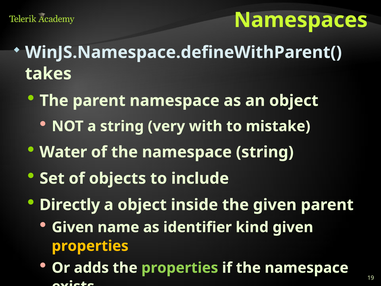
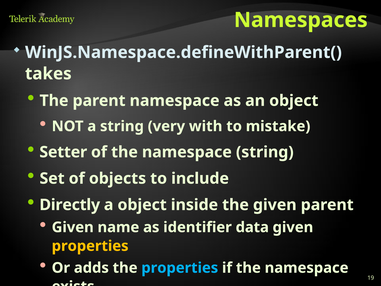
Water: Water -> Setter (63, 152)
kind: kind -> data (252, 227)
properties colour: light green -> light blue (180, 268)
